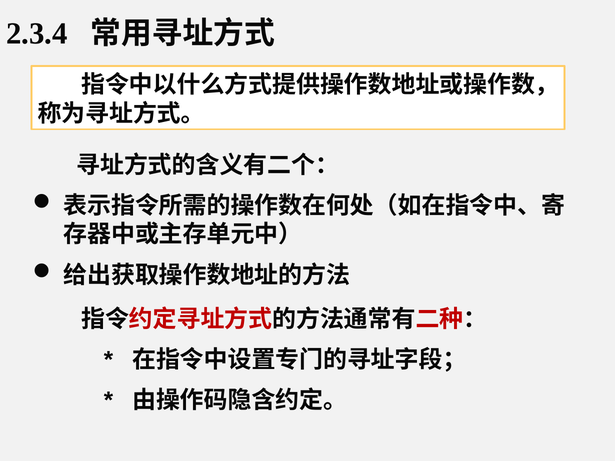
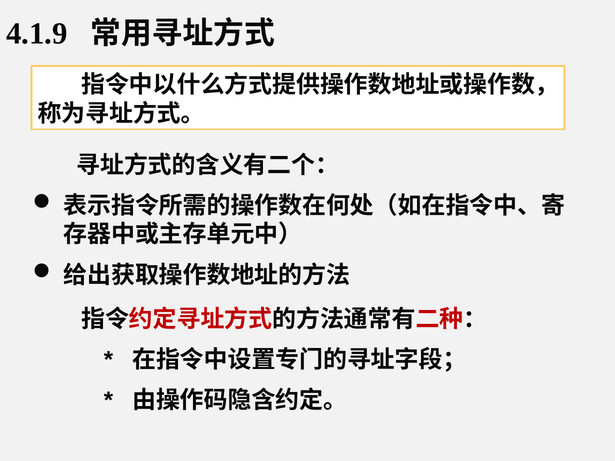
2.3.4: 2.3.4 -> 4.1.9 (37, 34)
